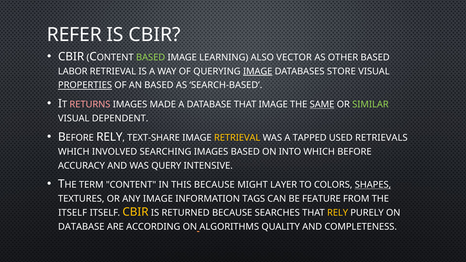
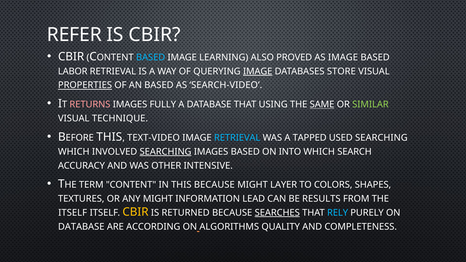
BASED colour: light green -> light blue (151, 57)
VECTOR: VECTOR -> PROVED (294, 57)
AS OTHER: OTHER -> IMAGE (343, 57)
SEARCH-BASED: SEARCH-BASED -> SEARCH-VIDEO (226, 85)
MADE: MADE -> FULLY (163, 105)
THAT IMAGE: IMAGE -> USING (273, 105)
DEPENDENT: DEPENDENT -> TECHNIQUE (120, 118)
RELY: RELY -> THIS (109, 137)
TEXT-SHARE: TEXT-SHARE -> TEXT-VIDEO (154, 138)
RETRIEVAL colour: yellow -> light blue (237, 138)
USED RETRIEVALS: RETRIEVALS -> SEARCHING (381, 138)
SEARCHING underline: none -> present (166, 152)
BEFORE: BEFORE -> SEARCH (355, 152)
QUERY: QUERY -> OTHER (166, 166)
SHAPES underline: present -> none (373, 185)
ANY IMAGE: IMAGE -> MIGHT (158, 199)
TAGS: TAGS -> LEAD (254, 199)
FEATURE: FEATURE -> RESULTS (321, 199)
SEARCHES underline: none -> present (277, 213)
RELY colour: yellow -> light blue (338, 213)
